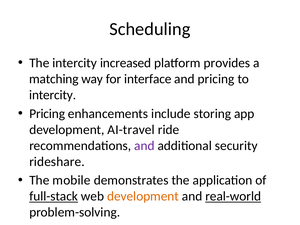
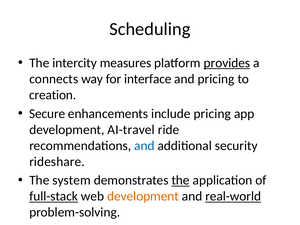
increased: increased -> measures (126, 63)
provides underline: none -> present (227, 63)
matching: matching -> connects (54, 79)
intercity: intercity -> creation (53, 95)
Pricing: Pricing -> Secure (47, 114)
include storing: storing -> pricing (212, 114)
and colour: purple -> blue (144, 146)
mobile: mobile -> system (72, 180)
the underline: none -> present (181, 180)
